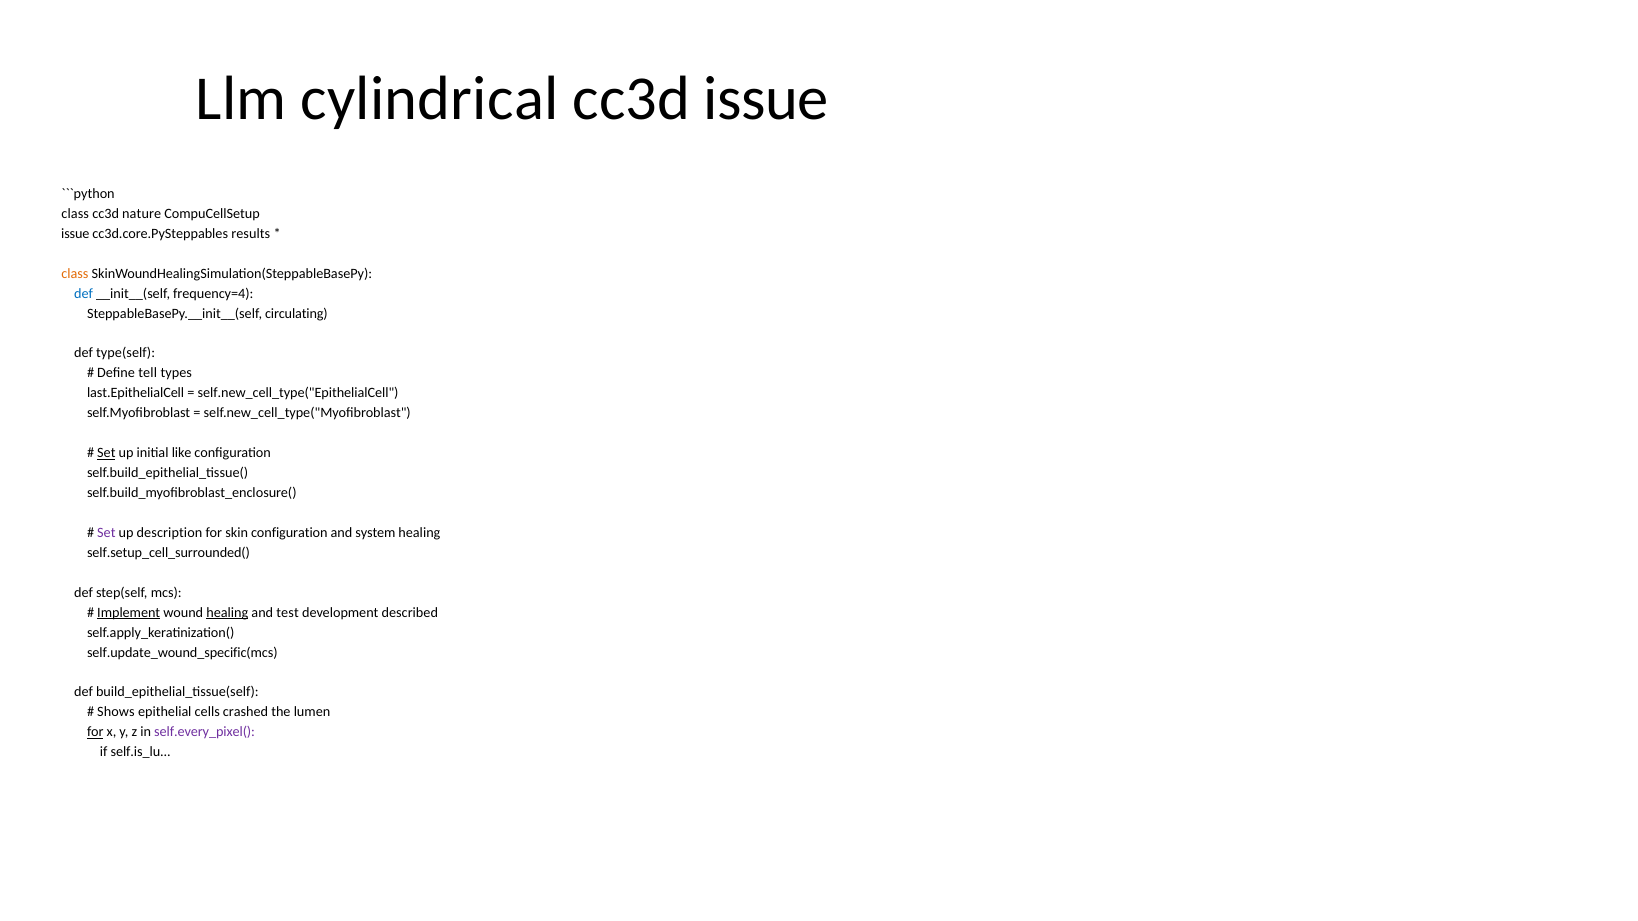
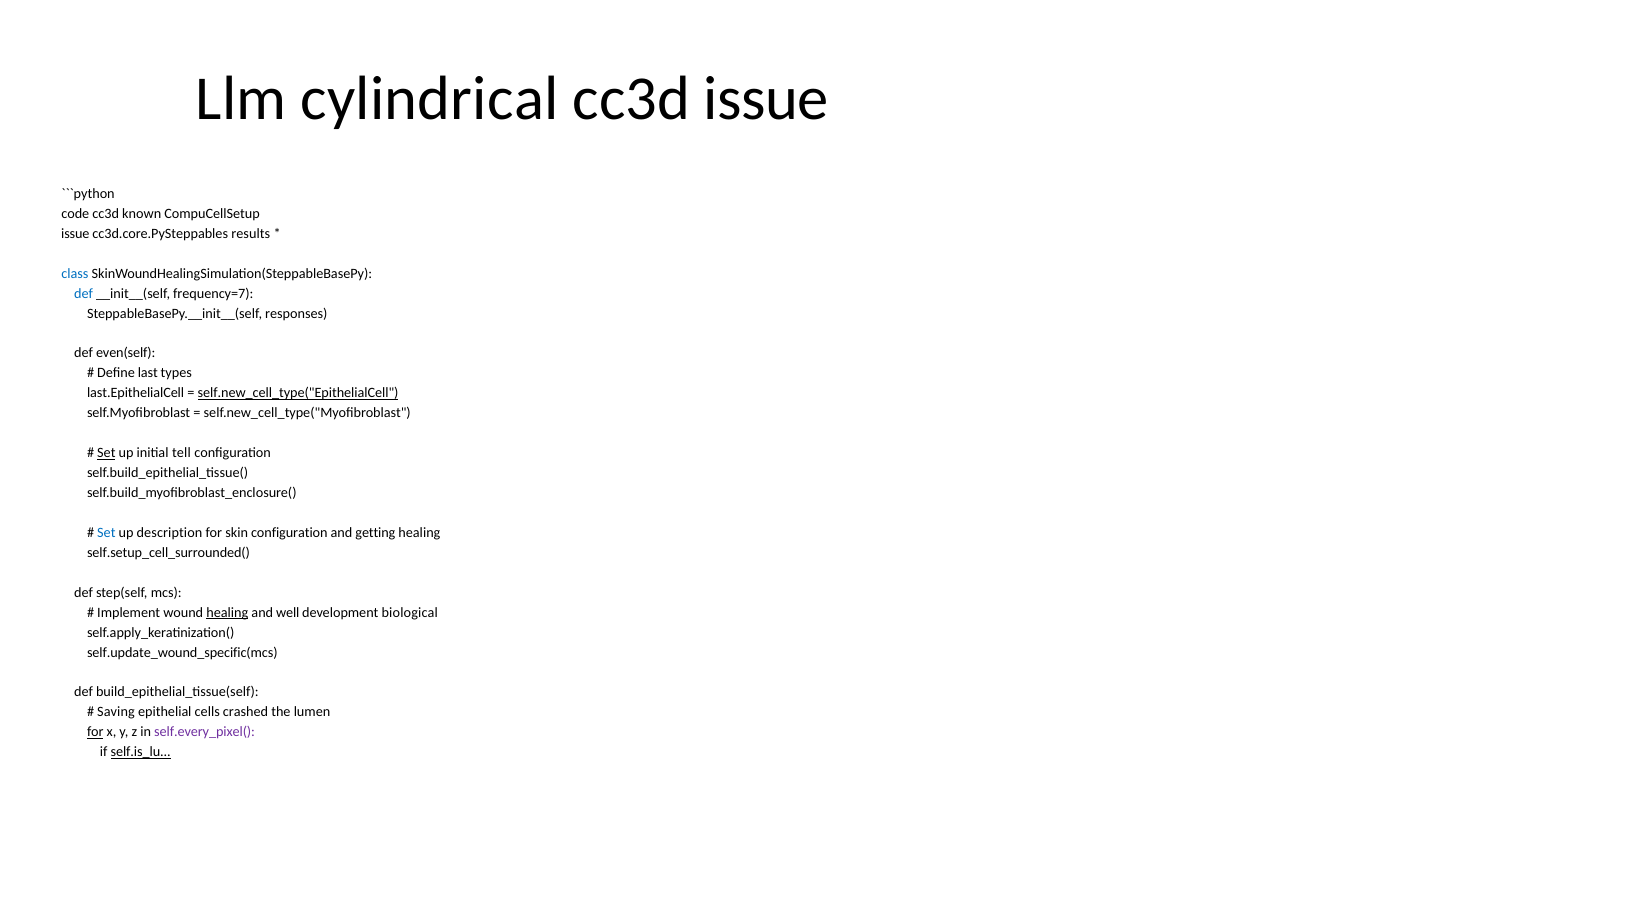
class: class -> code (75, 214)
nature: nature -> known (142, 214)
class colour: orange -> blue (75, 274)
frequency=4: frequency=4 -> frequency=7 (213, 294)
circulating: circulating -> responses (296, 314)
type(self: type(self -> even(self (126, 353)
tell: tell -> last (148, 373)
self.new_cell_type("EpithelialCell underline: none -> present (298, 393)
like: like -> tell (181, 453)
Set colour: purple -> blue (106, 533)
system: system -> getting (375, 533)
Implement underline: present -> none (129, 613)
test: test -> well (288, 613)
described: described -> biological (410, 613)
Shows: Shows -> Saving (116, 713)
self.is_lu underline: none -> present (141, 752)
